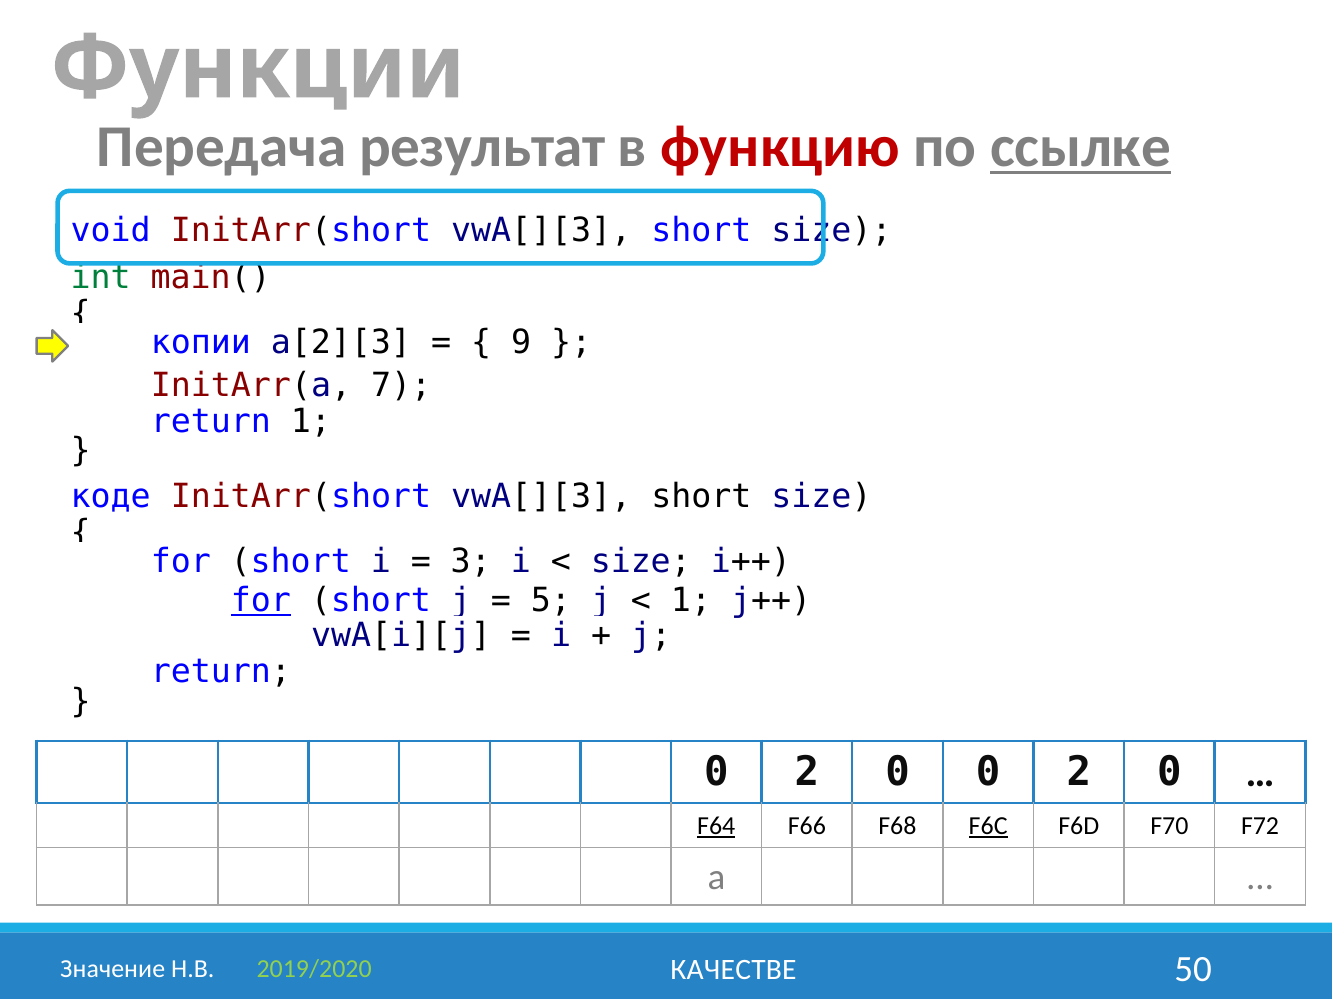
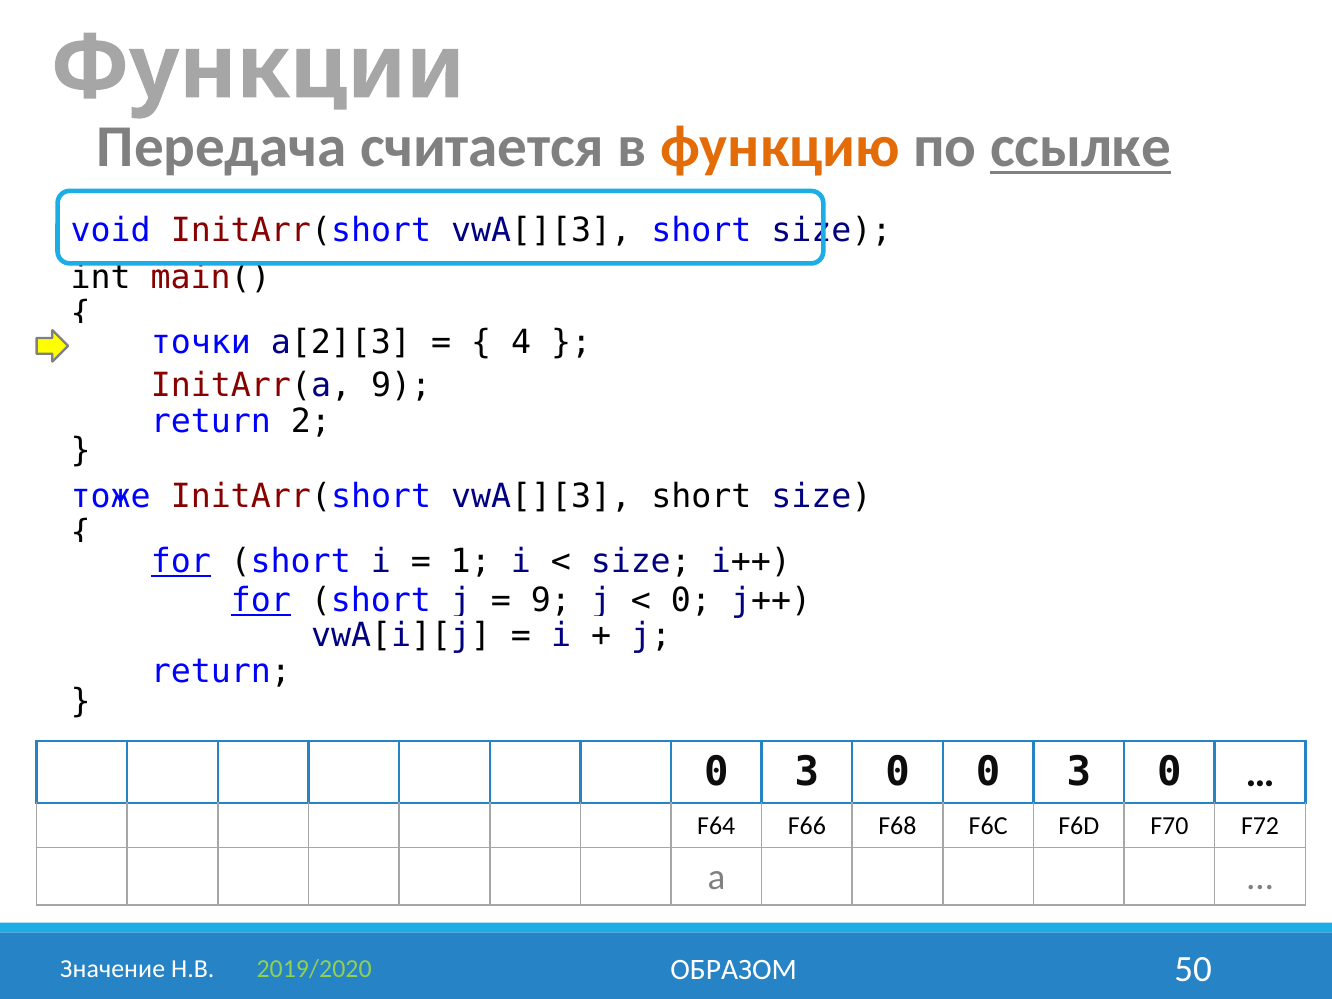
результат: результат -> считается (482, 147)
функцию colour: red -> orange (780, 147)
int colour: green -> black (101, 277)
копии: копии -> точки (201, 343)
9: 9 -> 4 (521, 343)
InitArr(a 7: 7 -> 9 (401, 386)
return 1: 1 -> 2 (311, 421)
коде: коде -> тоже (111, 496)
for underline: none -> present (181, 562)
3: 3 -> 1 (471, 562)
5: 5 -> 9 (551, 600)
1: 1 -> 0 (691, 600)
2: 2 -> 3 (807, 772)
0 0 2: 2 -> 3 (1079, 772)
F64 underline: present -> none (716, 826)
F6C underline: present -> none (988, 826)
КАЧЕСТВЕ: КАЧЕСТВЕ -> ОБРАЗОМ (734, 969)
